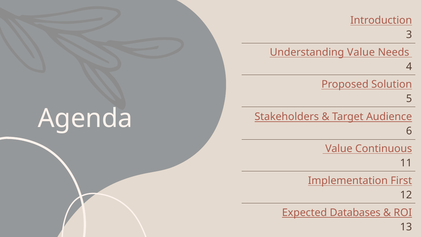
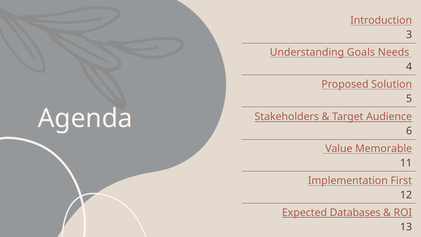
Understanding Value: Value -> Goals (361, 52)
Continuous: Continuous -> Memorable (384, 149)
